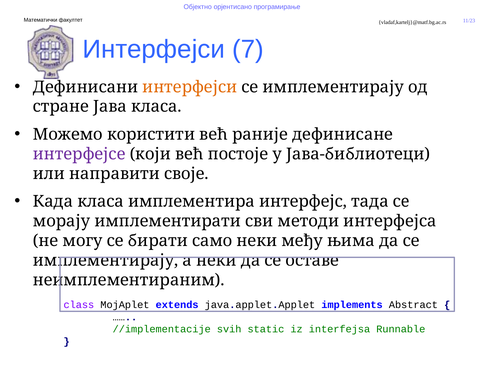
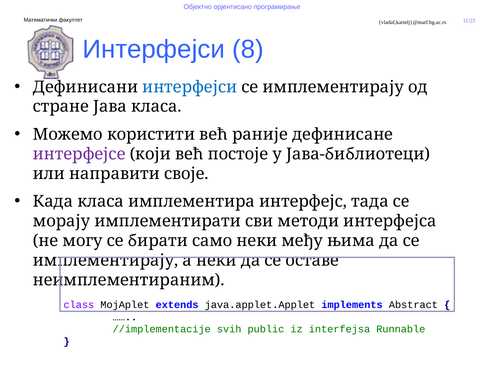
7: 7 -> 8 (248, 49)
интерфејси colour: orange -> blue (190, 87)
static: static -> public (266, 329)
